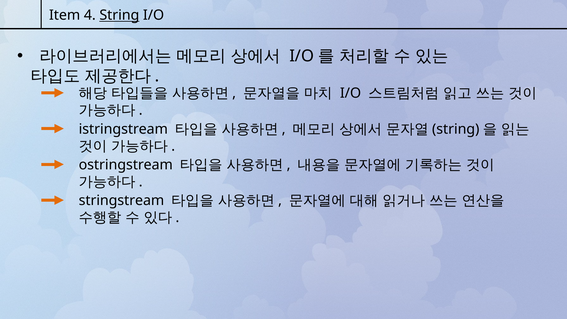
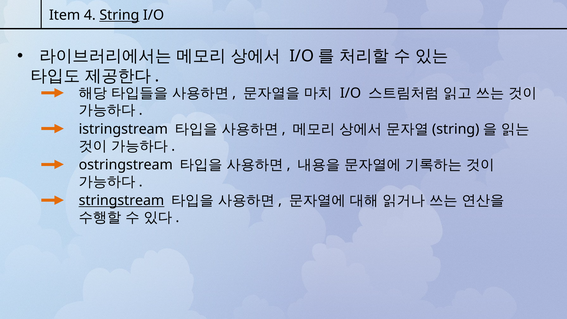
stringstream underline: none -> present (121, 201)
